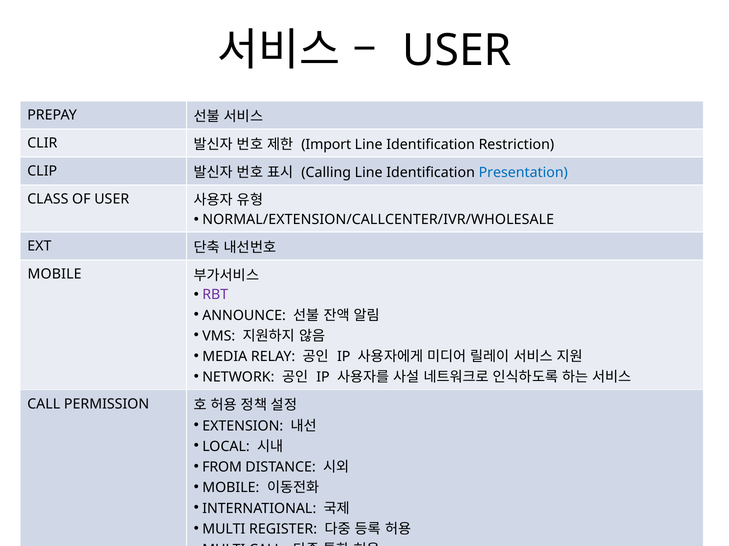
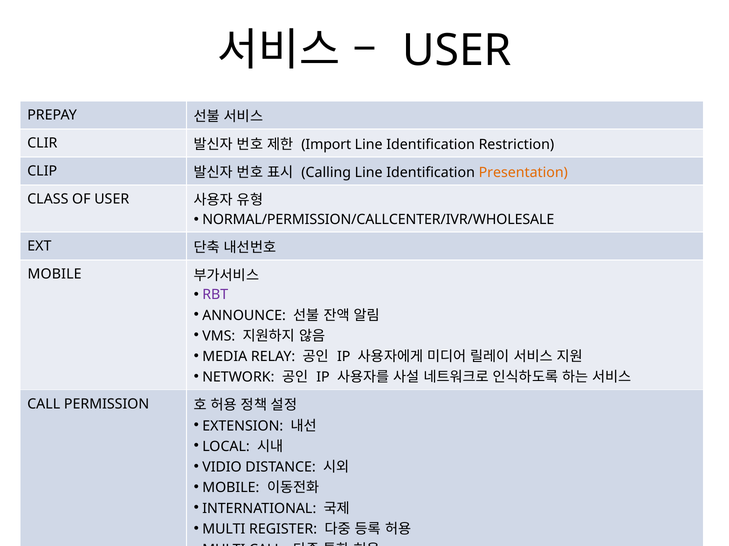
Presentation colour: blue -> orange (523, 173)
NORMAL/EXTENSION/CALLCENTER/IVR/WHOLESALE: NORMAL/EXTENSION/CALLCENTER/IVR/WHOLESALE -> NORMAL/PERMISSION/CALLCENTER/IVR/WHOLESALE (378, 220)
FROM: FROM -> VIDIO (222, 468)
